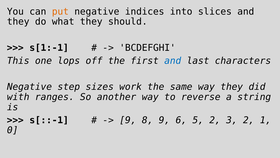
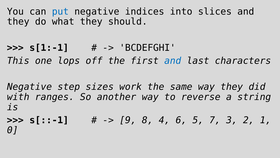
put colour: orange -> blue (60, 12)
8 9: 9 -> 4 (164, 120)
5 2: 2 -> 7 (215, 120)
